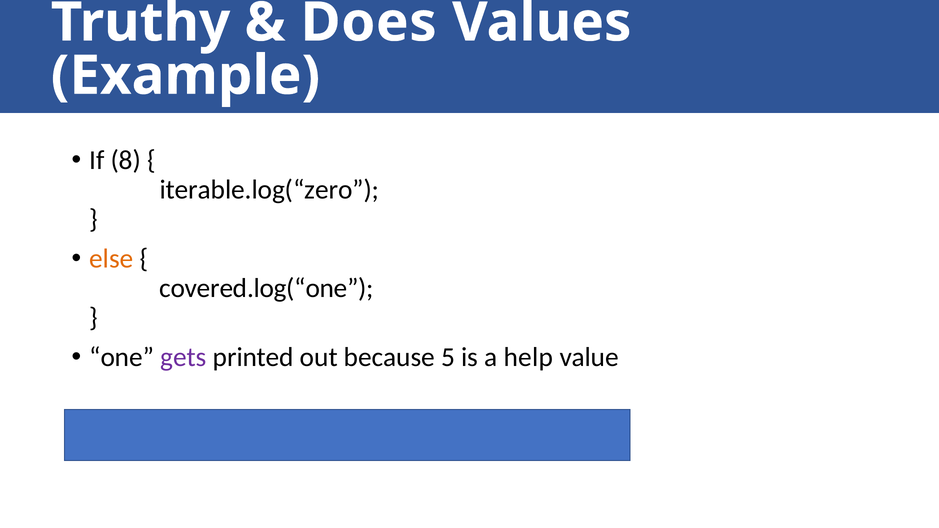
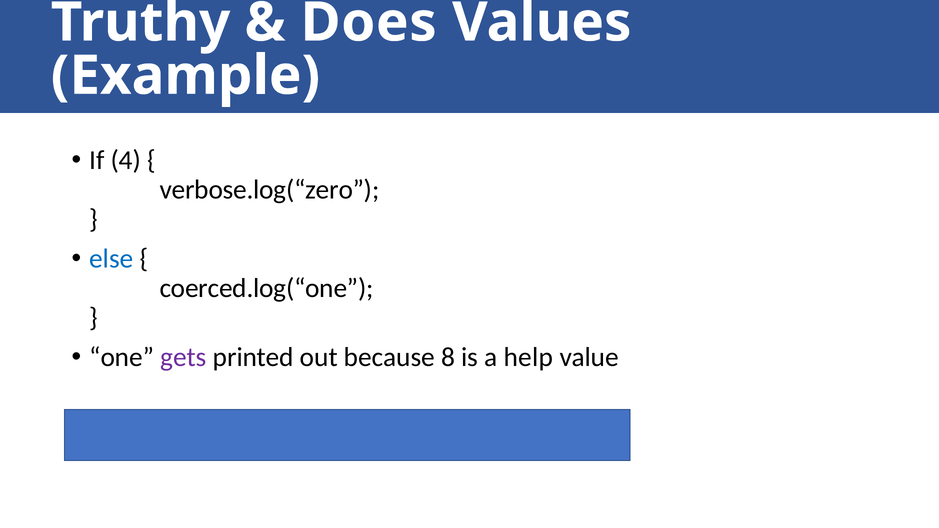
8: 8 -> 4 (126, 160)
iterable.log(“zero: iterable.log(“zero -> verbose.log(“zero (269, 190)
else colour: orange -> blue (111, 259)
covered.log(“one: covered.log(“one -> coerced.log(“one (267, 288)
5: 5 -> 8 (448, 357)
